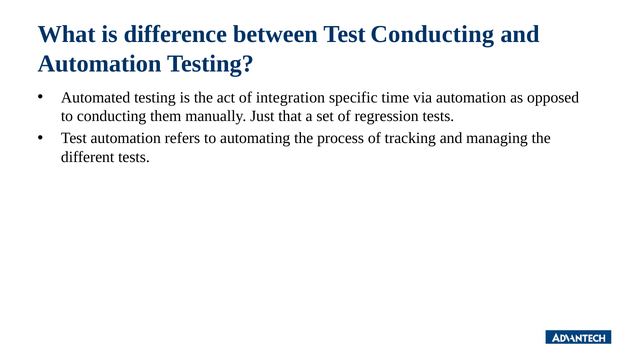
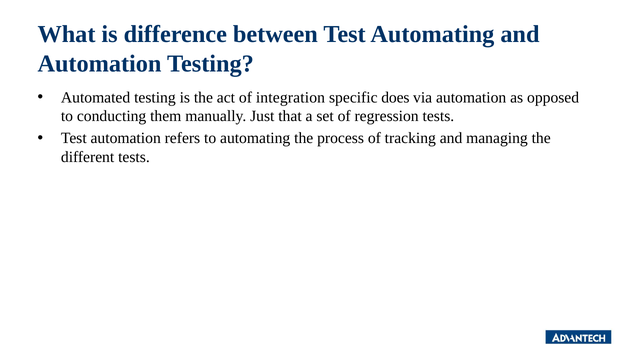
Test Conducting: Conducting -> Automating (432, 34)
time: time -> does (395, 97)
